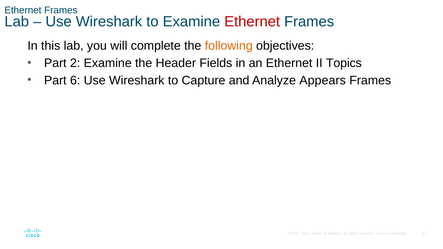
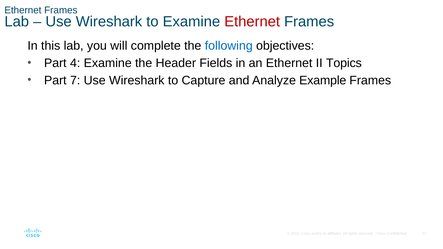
following colour: orange -> blue (229, 46)
2: 2 -> 4 (75, 63)
6: 6 -> 7 (75, 80)
Appears: Appears -> Example (323, 80)
